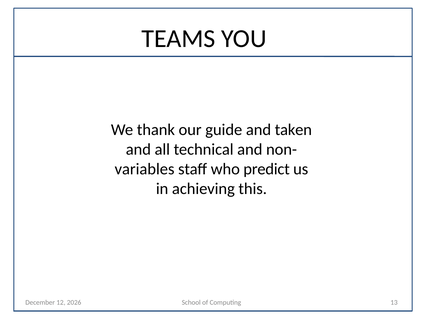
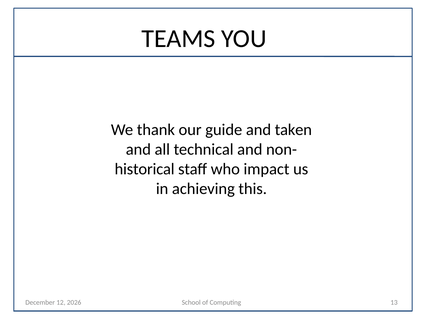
variables: variables -> historical (145, 169)
predict: predict -> impact (266, 169)
